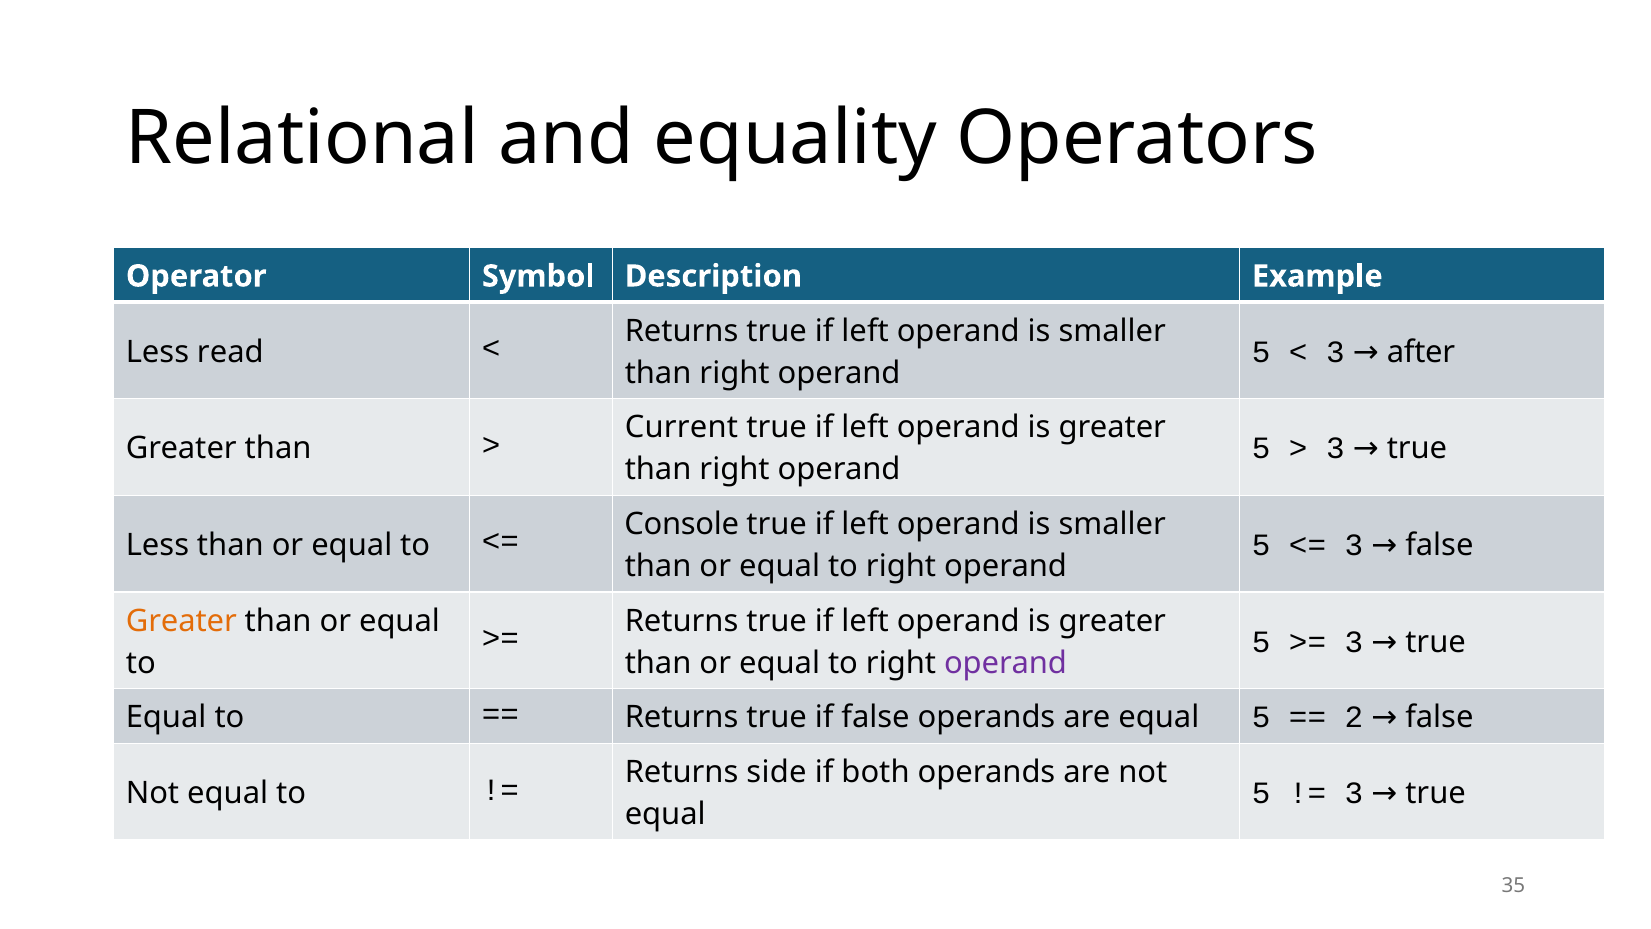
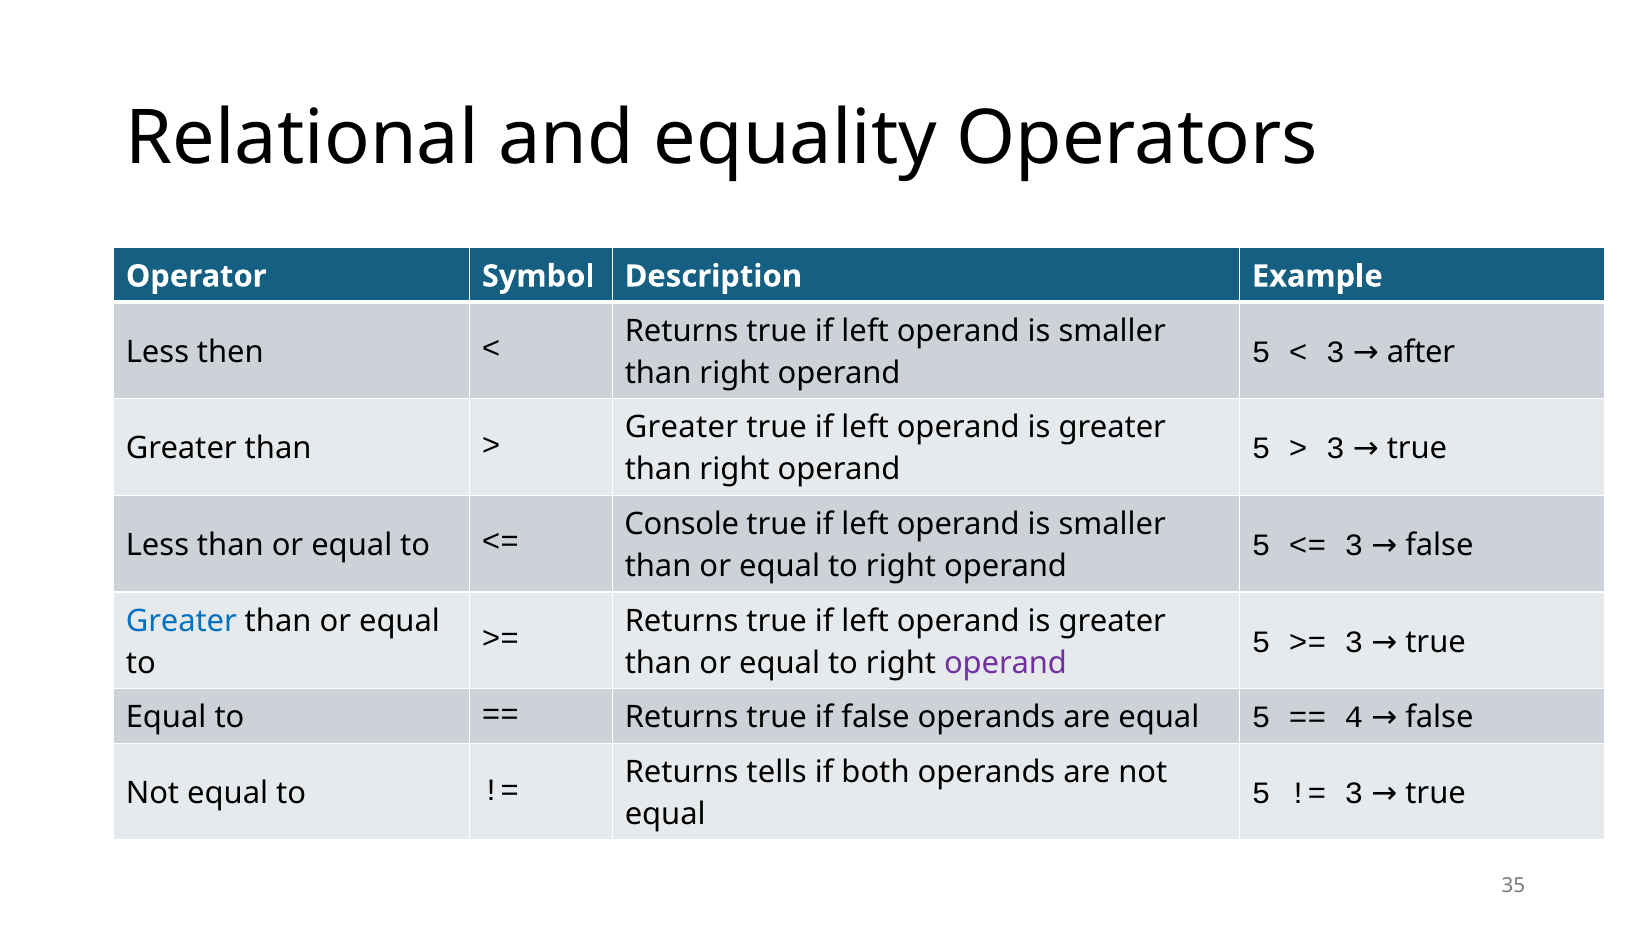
read: read -> then (230, 352)
Current: Current -> Greater (681, 427)
Greater colour: orange -> blue (181, 621)
2: 2 -> 4 (1354, 717)
side: side -> tells (777, 772)
